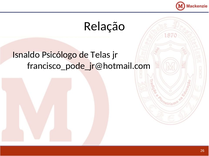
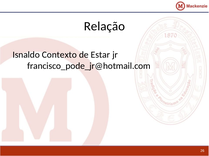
Psicólogo: Psicólogo -> Contexto (59, 55)
Telas: Telas -> Estar (100, 55)
